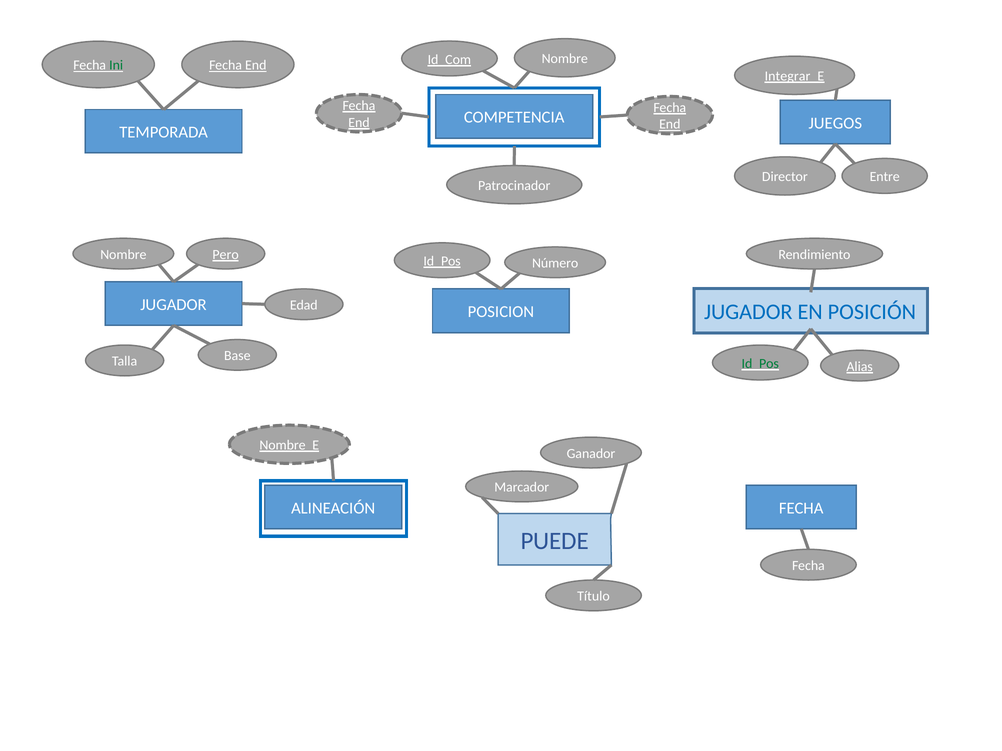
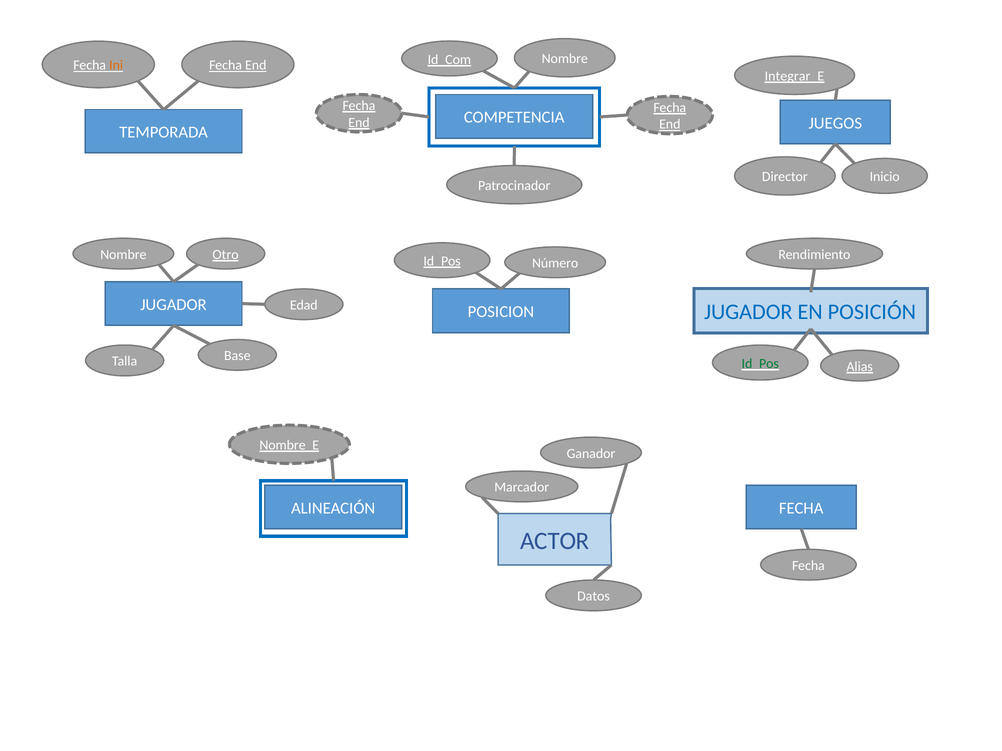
Ini colour: green -> orange (116, 65)
Entre: Entre -> Inicio (885, 177)
Pero: Pero -> Otro (226, 255)
PUEDE: PUEDE -> ACTOR (555, 541)
Título: Título -> Datos (593, 597)
